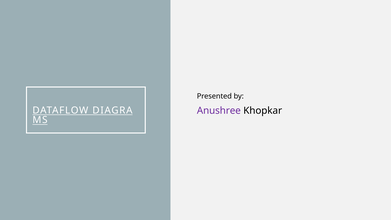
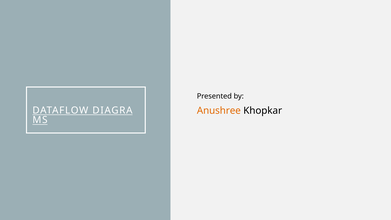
Anushree colour: purple -> orange (219, 111)
